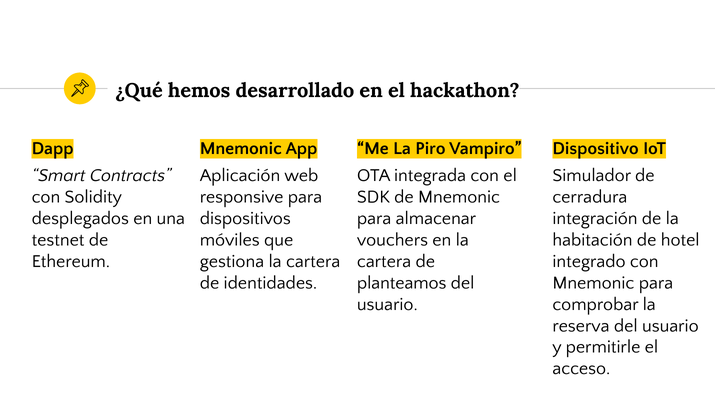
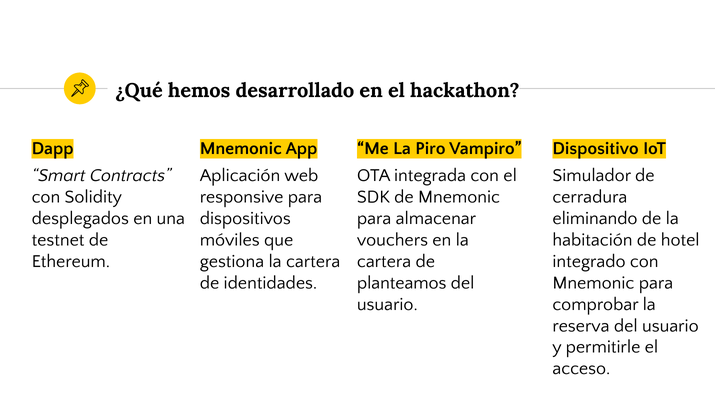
integración: integración -> eliminando (595, 219)
